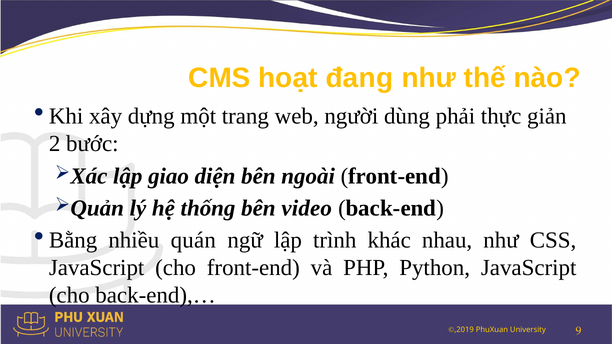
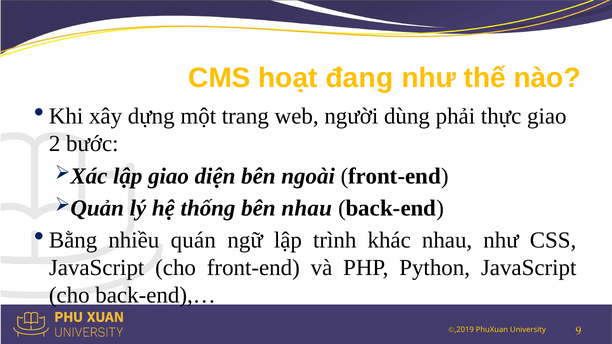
thực giản: giản -> giao (547, 116)
bên video: video -> nhau (307, 208)
